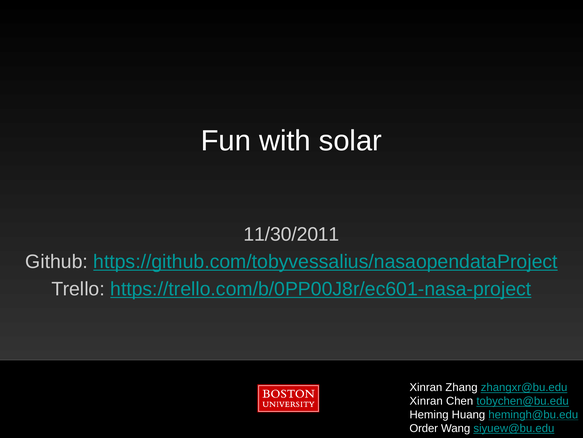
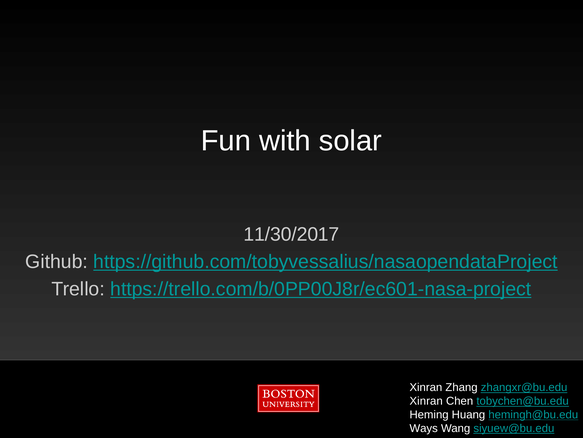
11/30/2011: 11/30/2011 -> 11/30/2017 (292, 234)
Order: Order -> Ways (424, 428)
